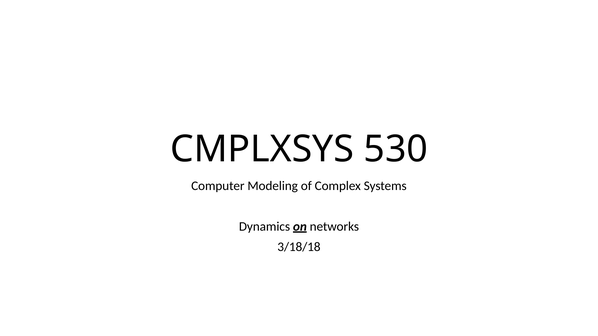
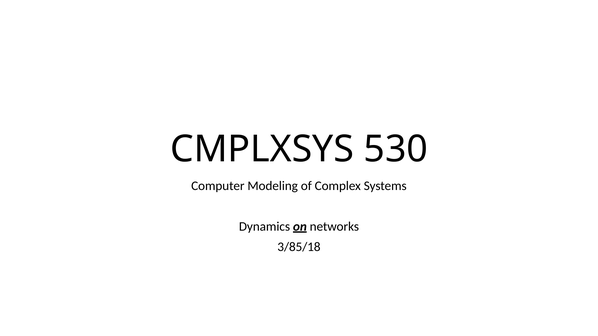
3/18/18: 3/18/18 -> 3/85/18 (299, 247)
